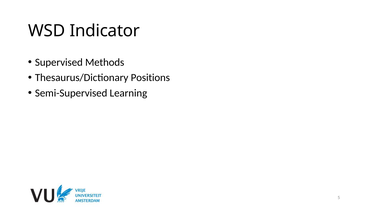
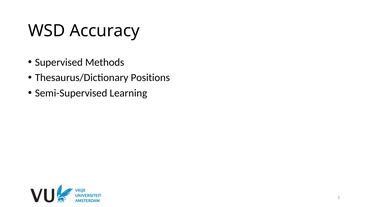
Indicator: Indicator -> Accuracy (105, 31)
